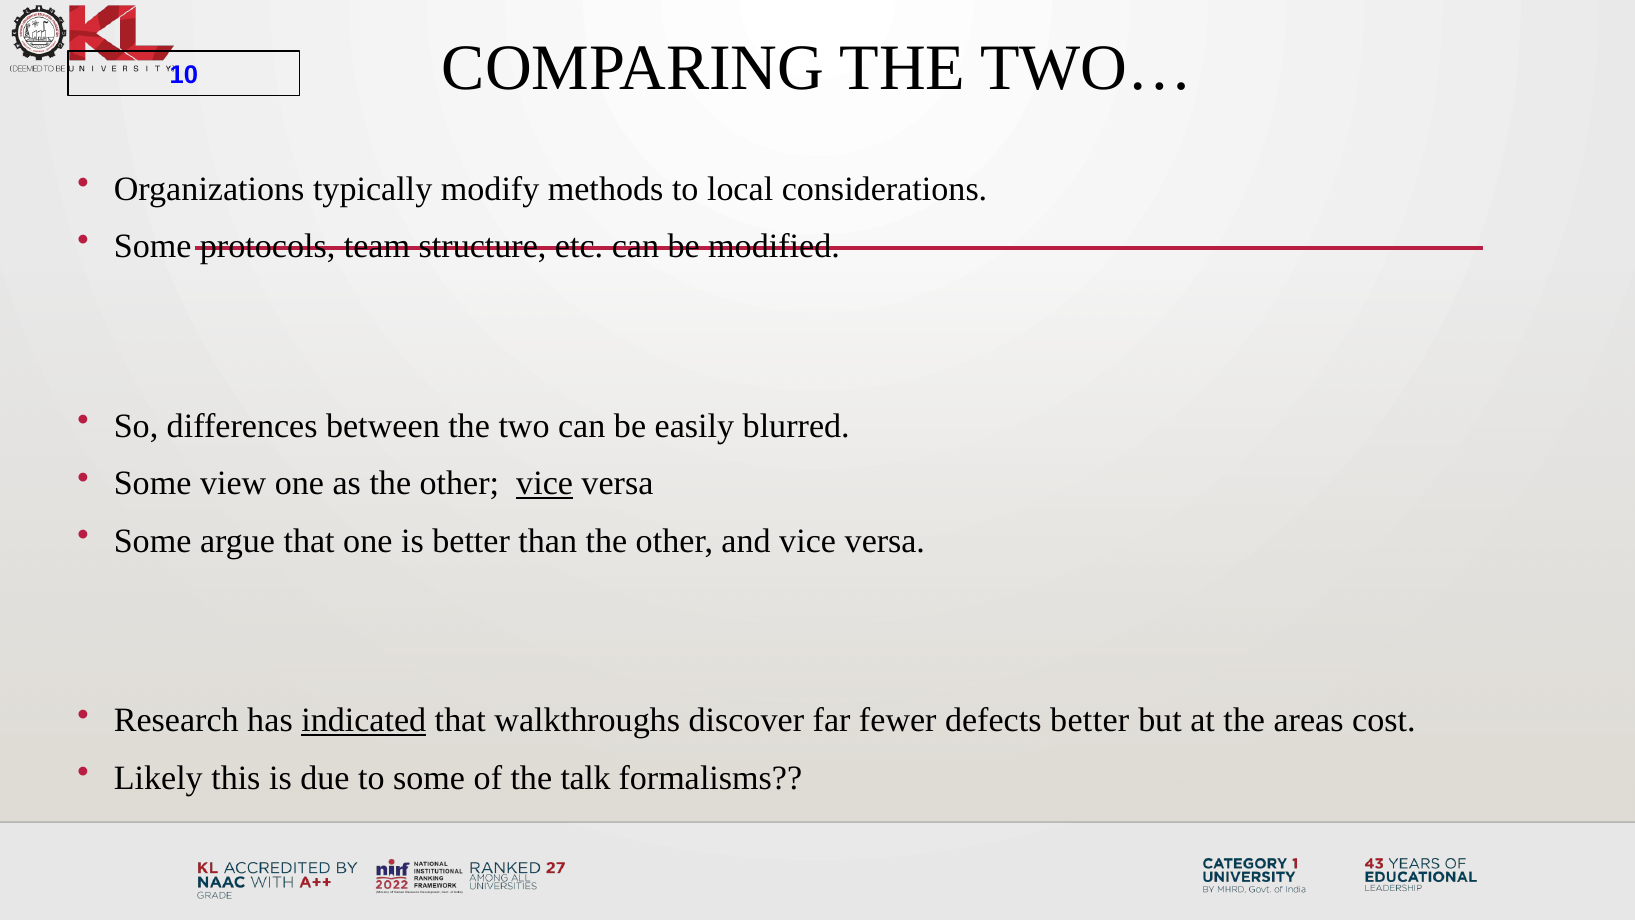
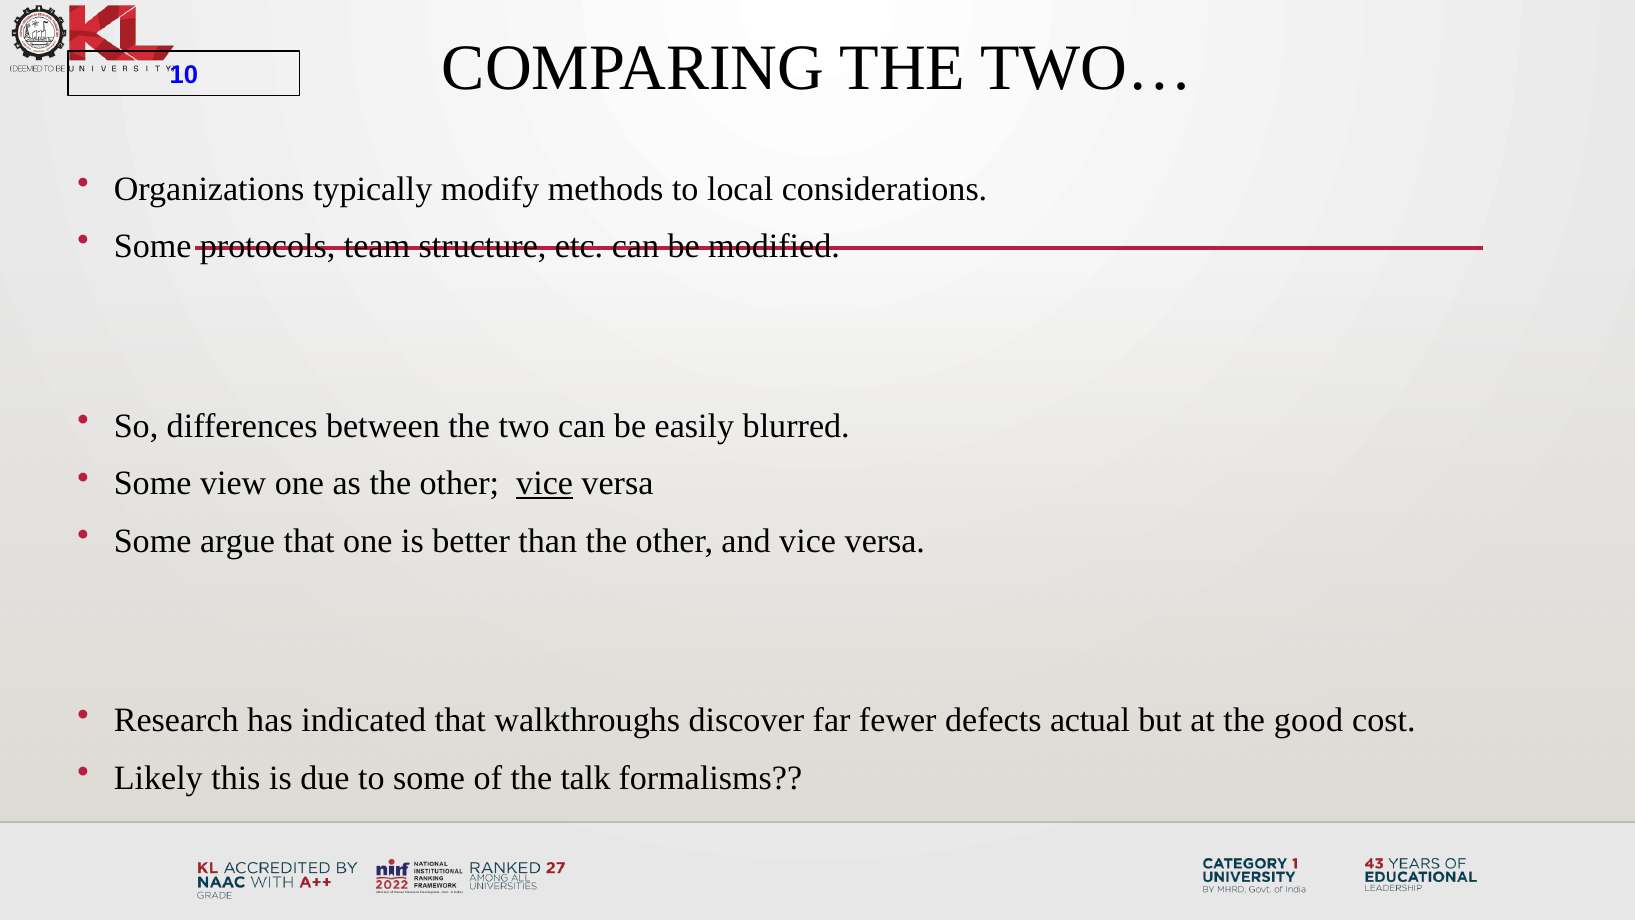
indicated underline: present -> none (364, 720)
defects better: better -> actual (1090, 720)
areas: areas -> good (1308, 720)
